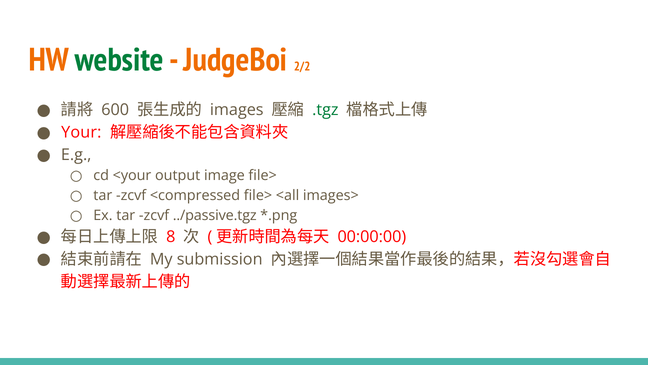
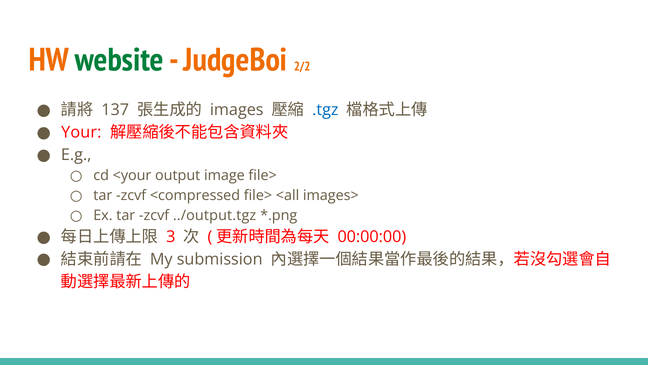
600: 600 -> 137 (115, 110)
.tgz colour: green -> blue (325, 110)
../passive.tgz: ../passive.tgz -> ../output.tgz (215, 215)
8: 8 -> 3 (171, 237)
